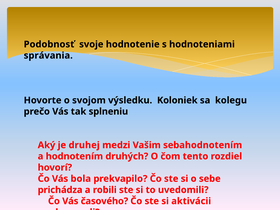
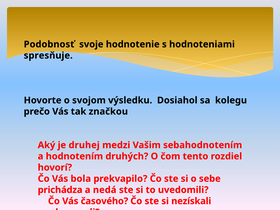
správania: správania -> spresňuje (48, 55)
Koloniek: Koloniek -> Dosiahol (177, 100)
splneniu: splneniu -> značkou (108, 111)
robili: robili -> nedá (105, 190)
aktivácii: aktivácii -> nezískali (191, 201)
